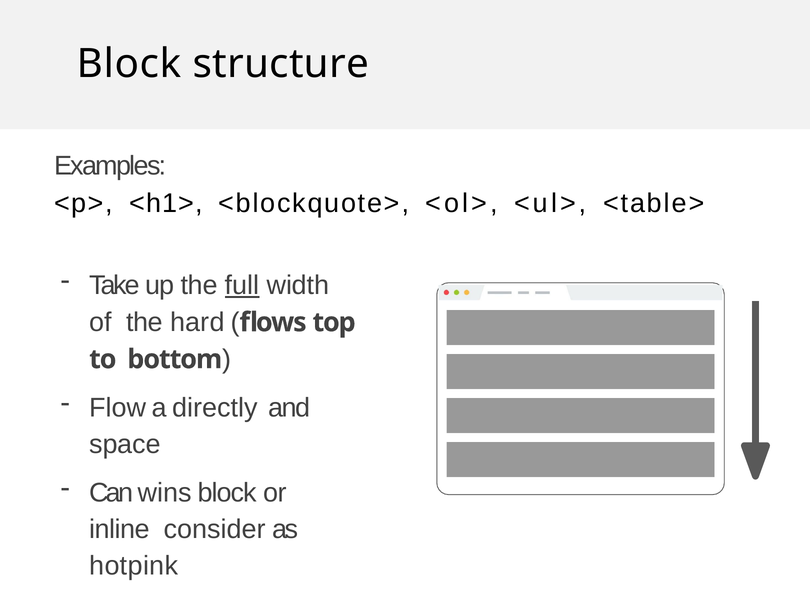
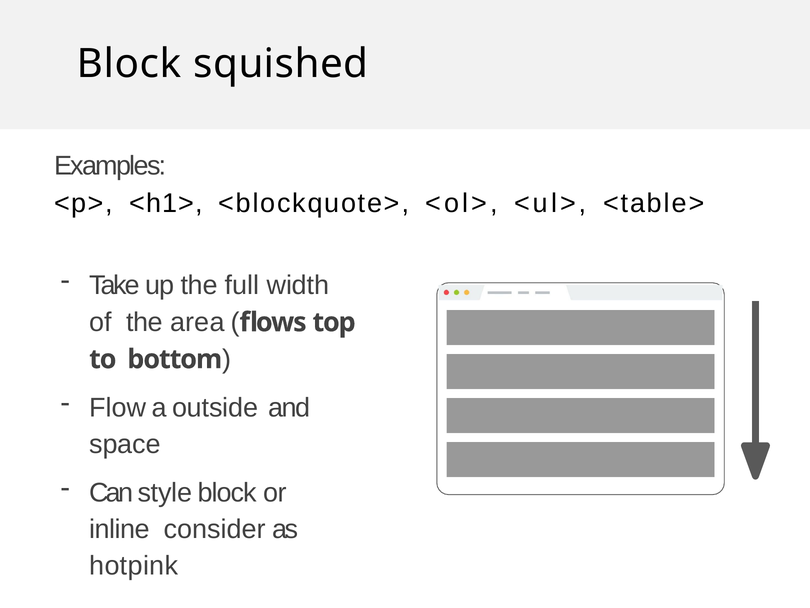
structure: structure -> squished (281, 64)
full underline: present -> none (242, 285)
hard: hard -> area (197, 322)
directly: directly -> outside (215, 407)
wins: wins -> style (165, 492)
